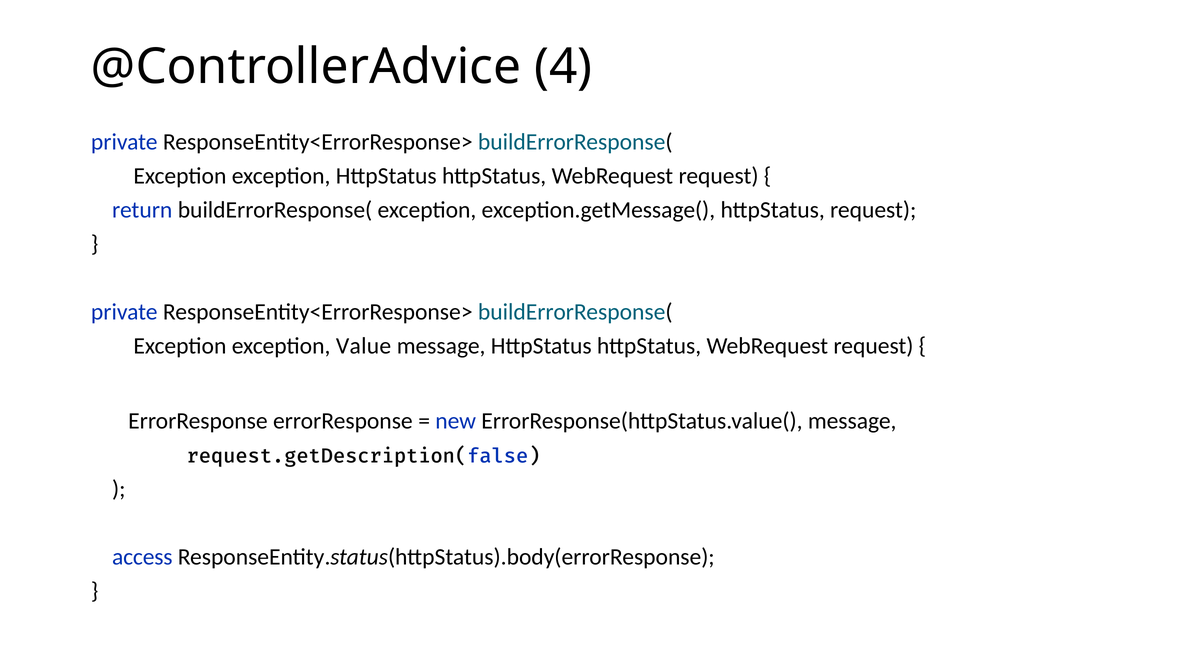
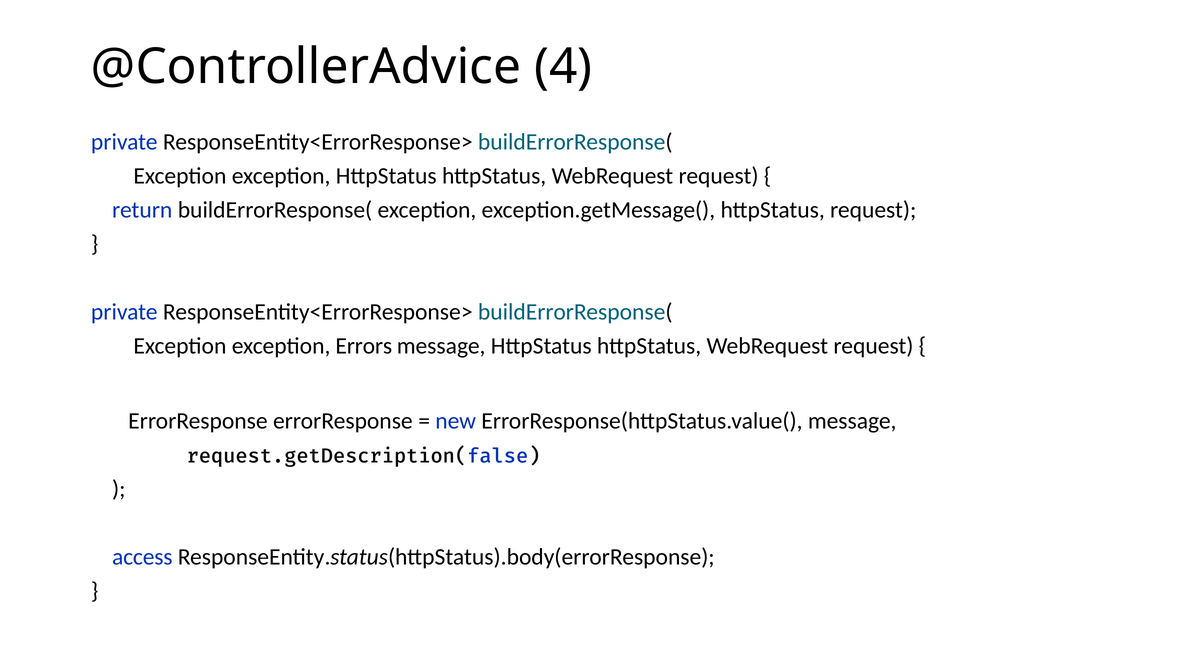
Value: Value -> Errors (364, 346)
